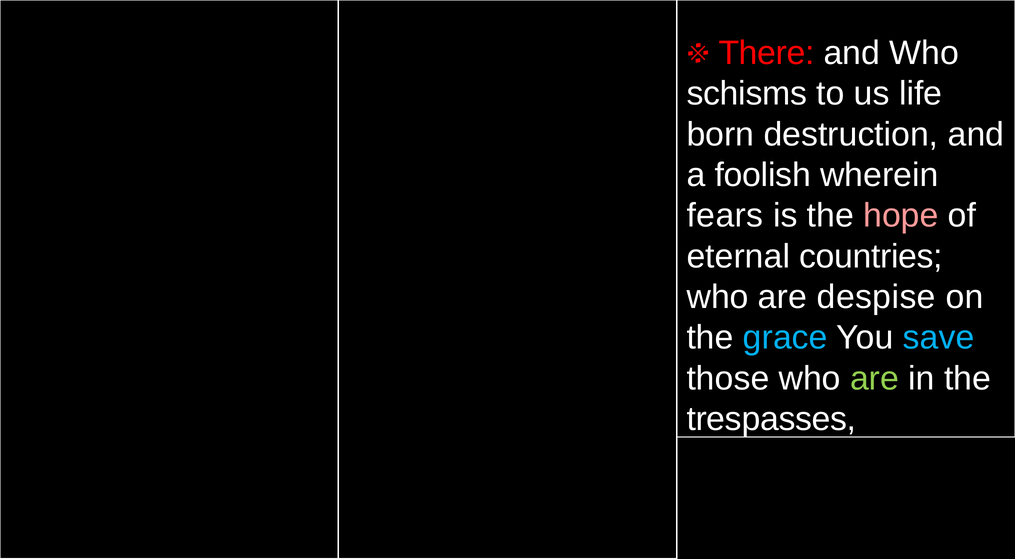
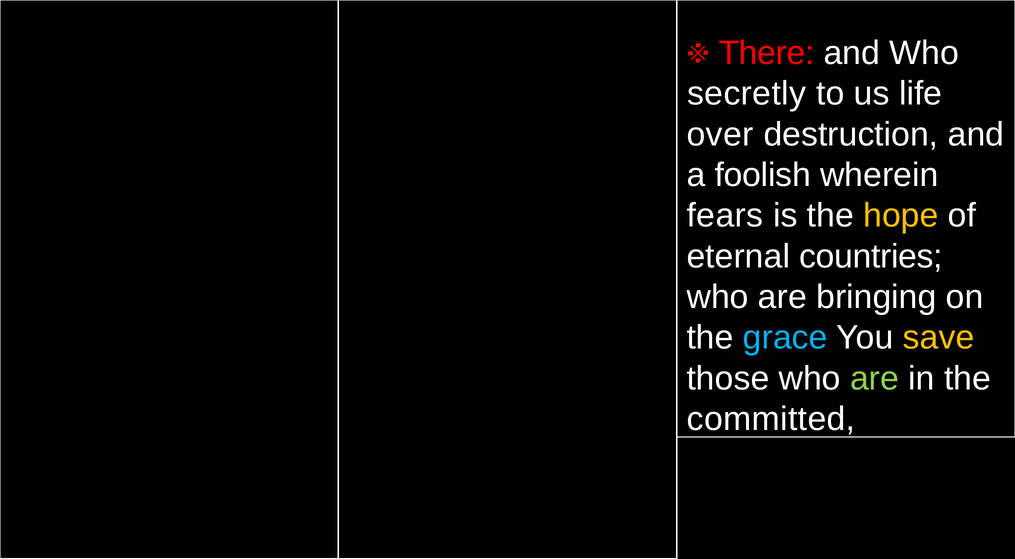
schisms: schisms -> secretly (747, 94)
born: born -> over (720, 134)
hope colour: pink -> yellow (901, 215)
despise: despise -> bringing (876, 297)
save colour: light blue -> yellow (939, 337)
trespasses: trespasses -> committed (771, 418)
